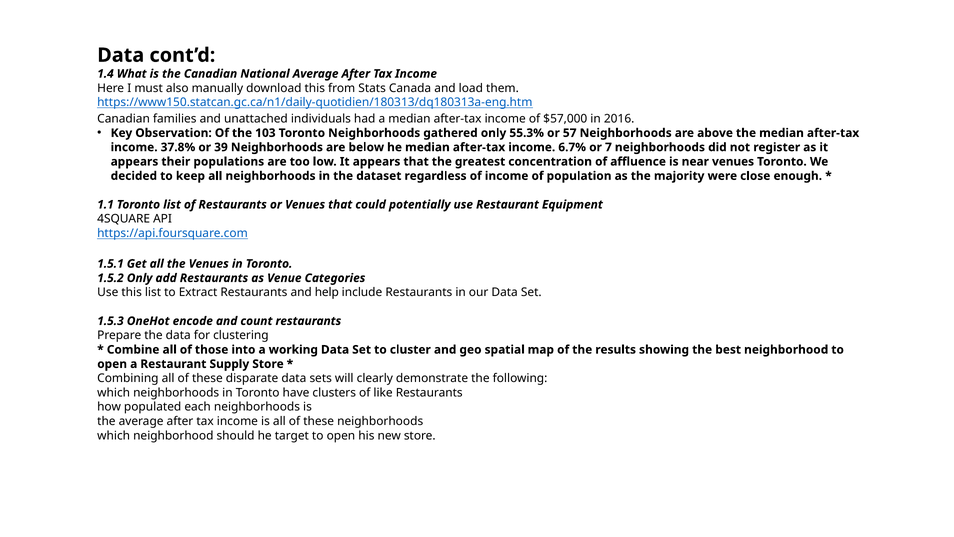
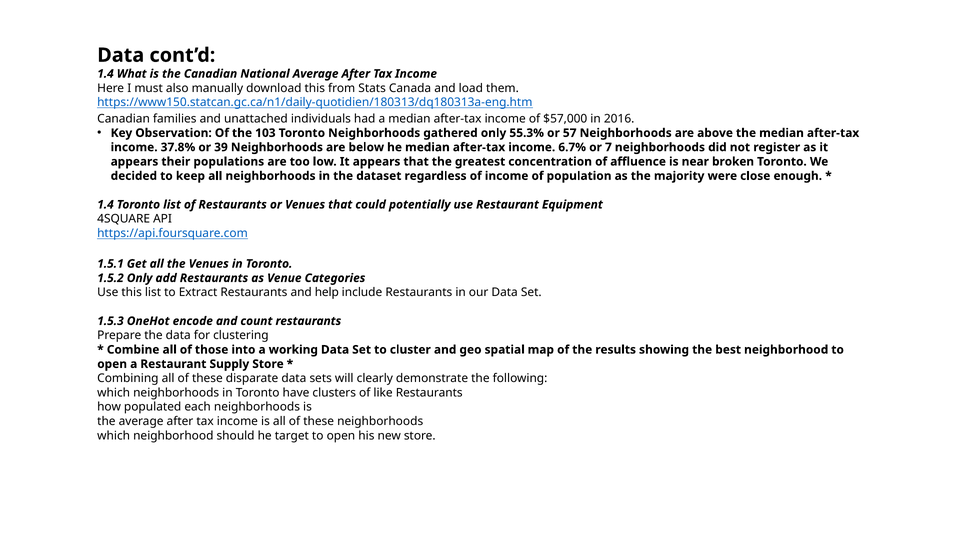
near venues: venues -> broken (733, 162)
1.1: 1.1 -> 1.4 (105, 204)
